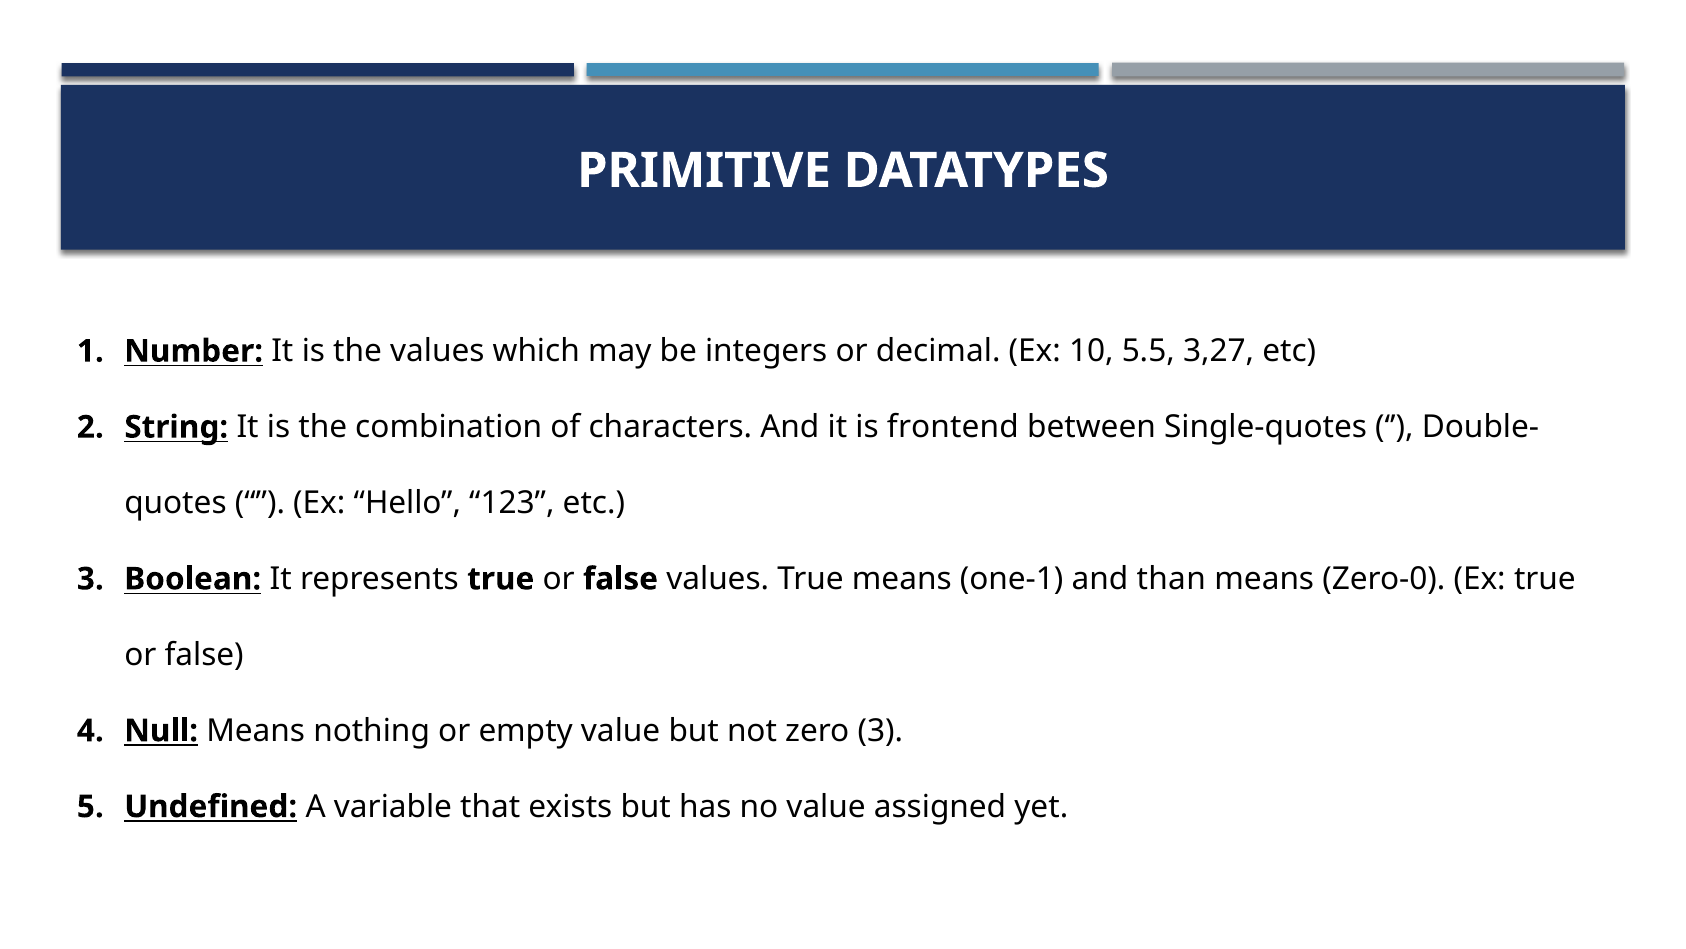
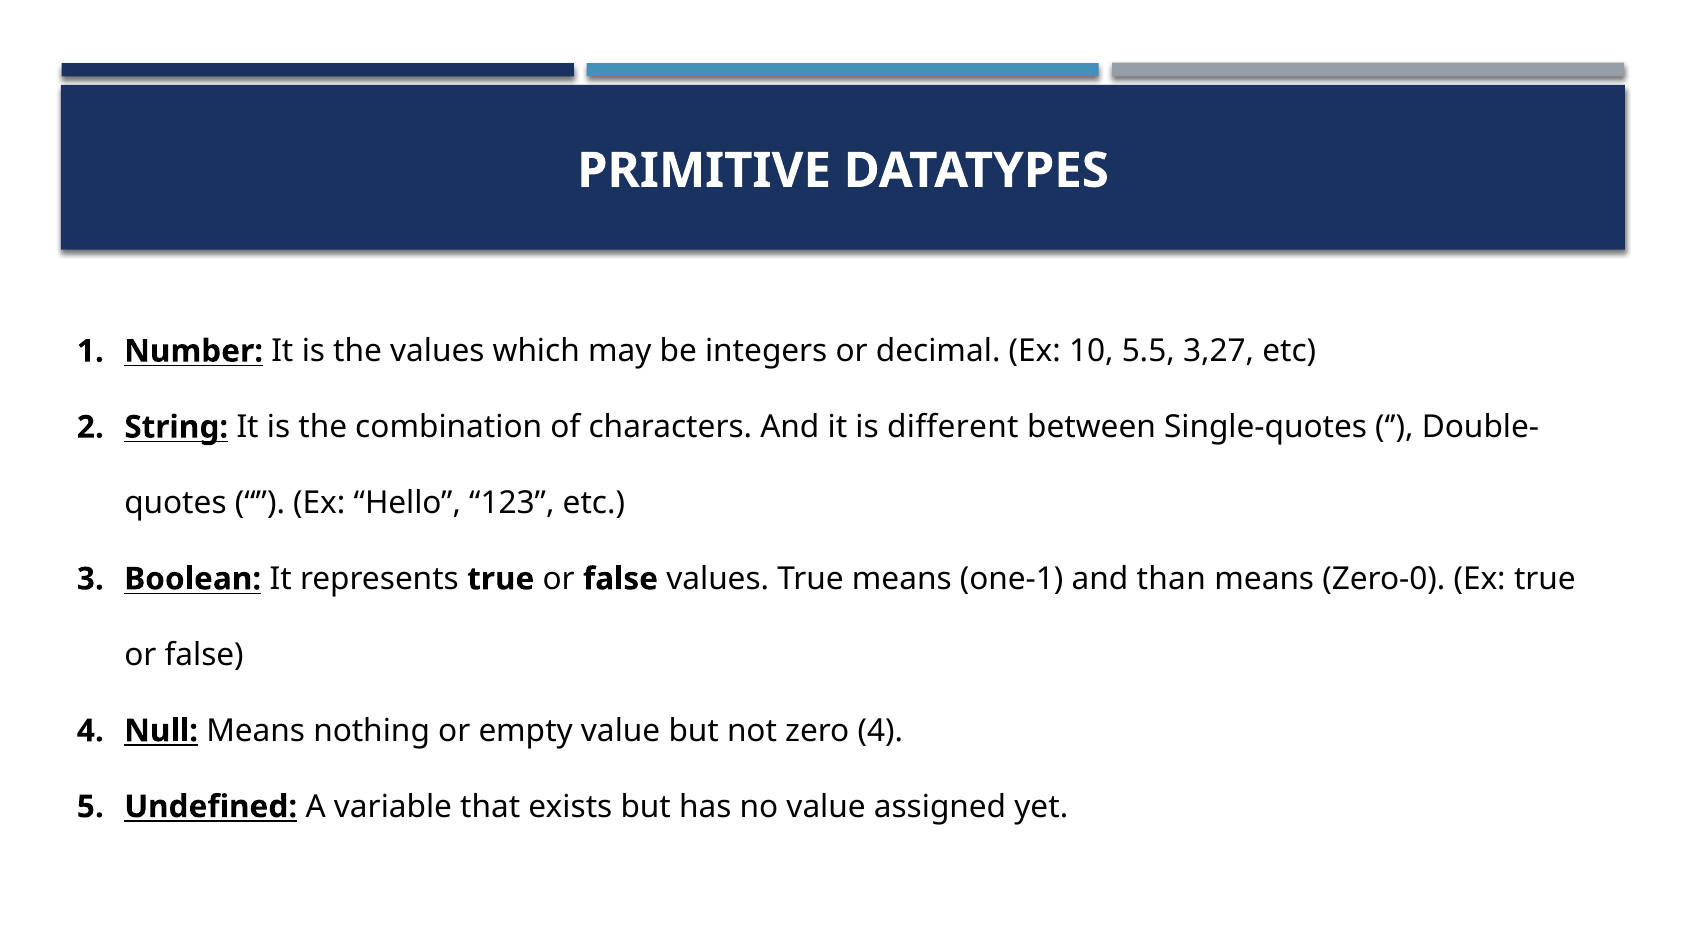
frontend: frontend -> different (953, 427)
zero 3: 3 -> 4 (880, 730)
